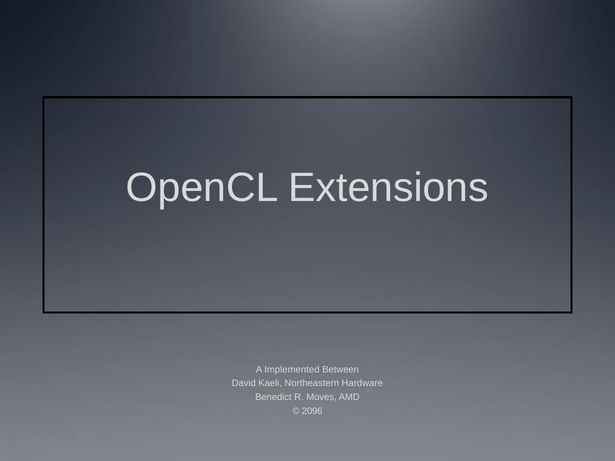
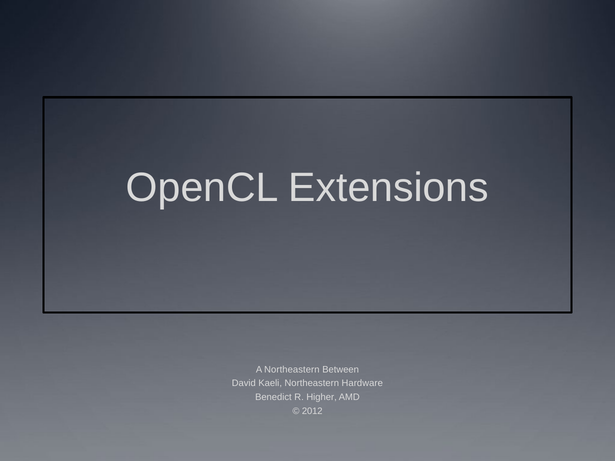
A Implemented: Implemented -> Northeastern (292, 370)
Moves: Moves -> Higher (322, 397)
2096: 2096 -> 2012 (312, 411)
